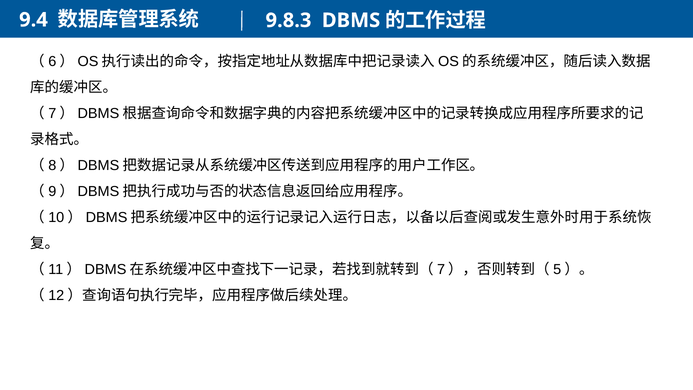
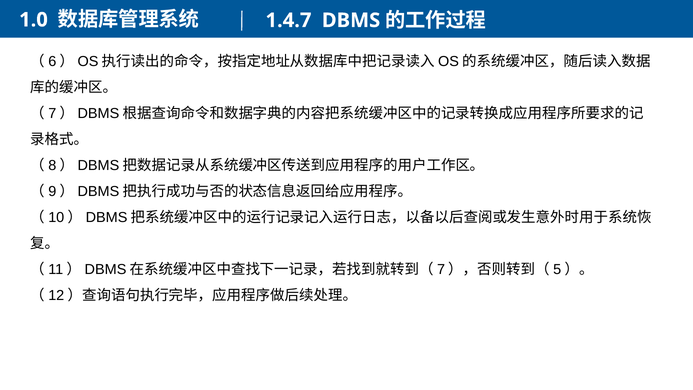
9.4: 9.4 -> 1.0 (33, 20)
9.8.3: 9.8.3 -> 1.4.7 (288, 20)
